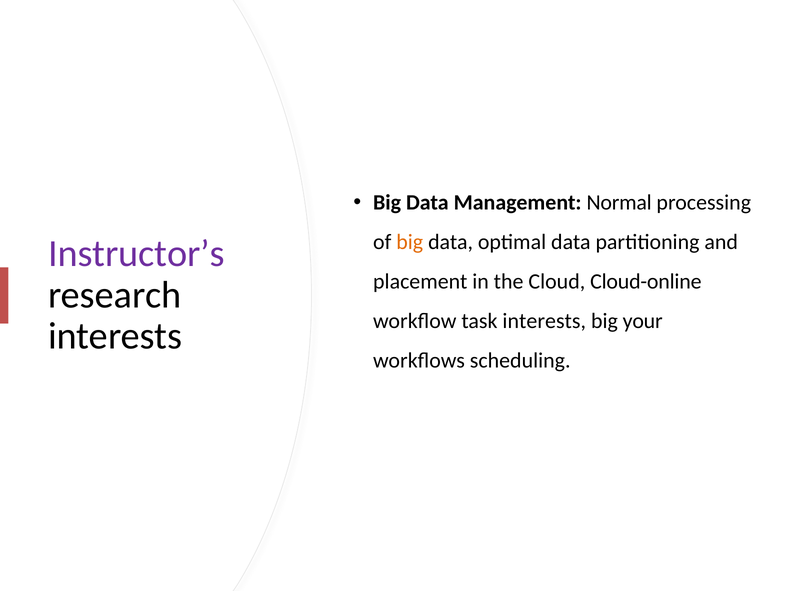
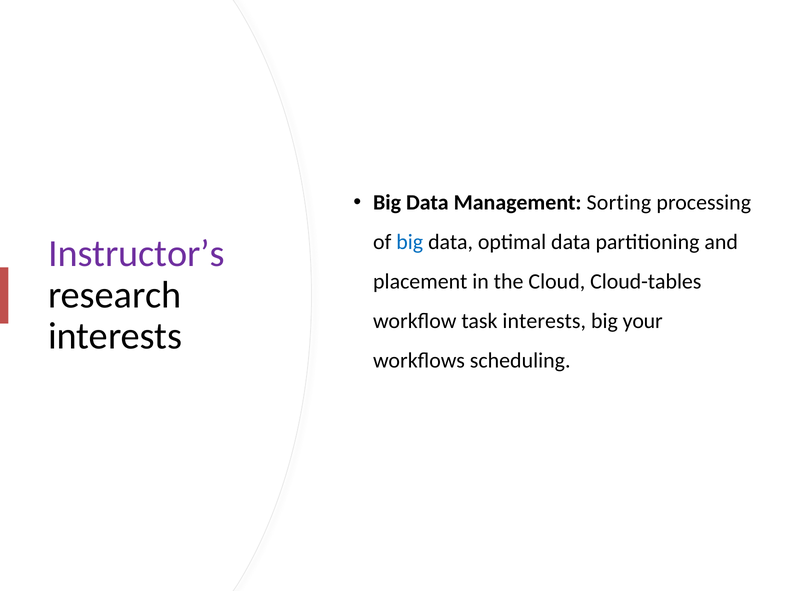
Normal: Normal -> Sorting (619, 203)
big colour: orange -> blue (410, 242)
Cloud-online: Cloud-online -> Cloud-tables (646, 282)
